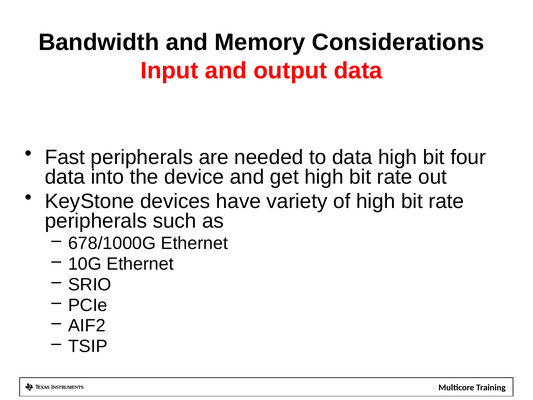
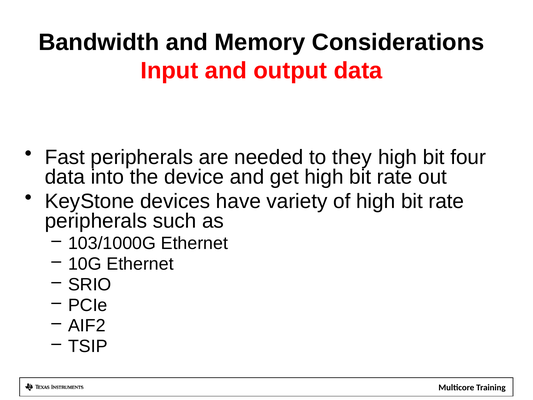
to data: data -> they (352, 157)
678/1000G: 678/1000G -> 103/1000G (112, 243)
